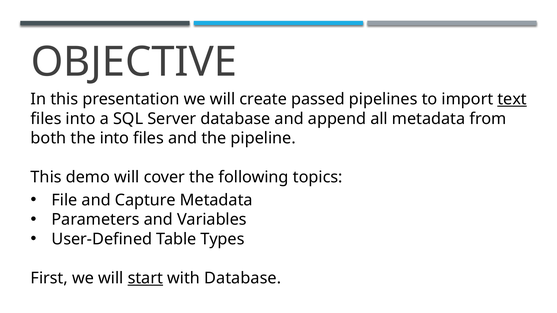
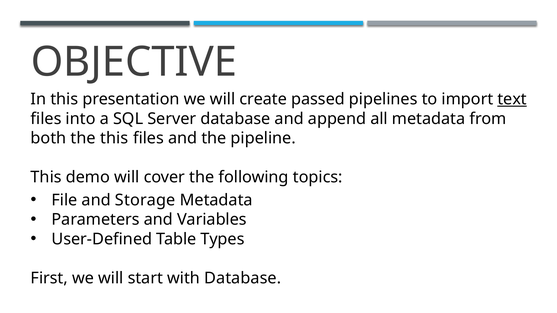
the into: into -> this (114, 138)
Capture: Capture -> Storage (145, 200)
start underline: present -> none (145, 278)
